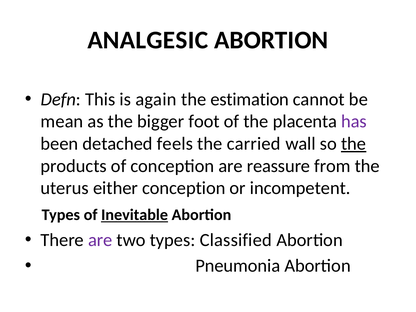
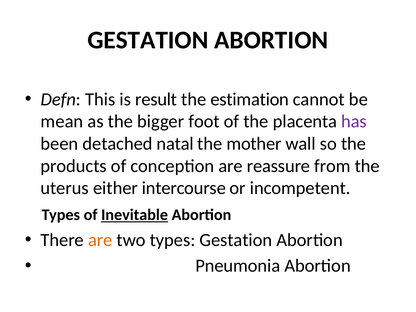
ANALGESIC: ANALGESIC -> GESTATION (148, 40)
again: again -> result (156, 99)
feels: feels -> natal (175, 144)
carried: carried -> mother (254, 144)
the underline: present -> none (354, 144)
either conception: conception -> intercourse (184, 188)
are colour: purple -> orange (100, 240)
types Classified: Classified -> Gestation (236, 240)
